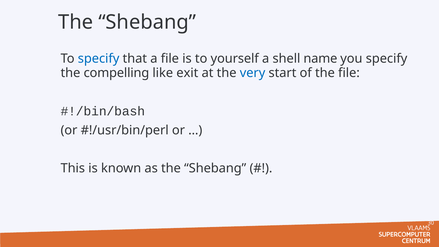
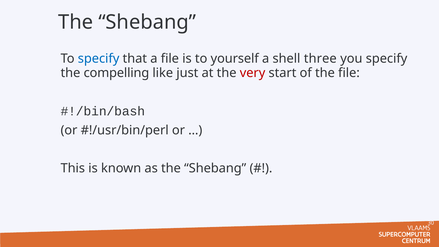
name: name -> three (320, 59)
exit: exit -> just (187, 73)
very colour: blue -> red (253, 73)
